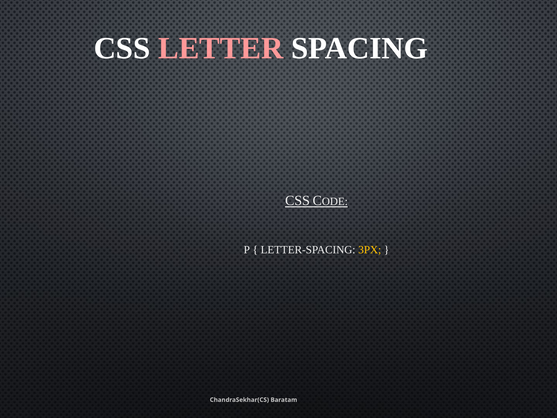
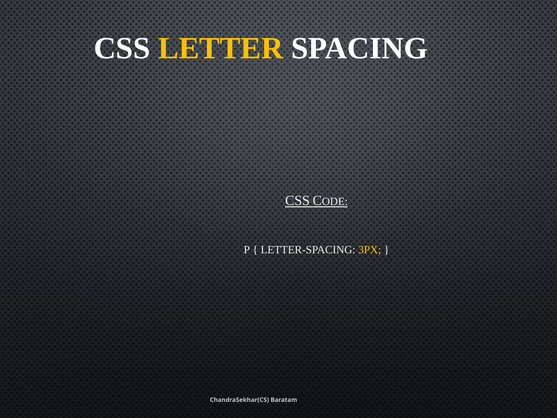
LETTER colour: pink -> yellow (221, 48)
